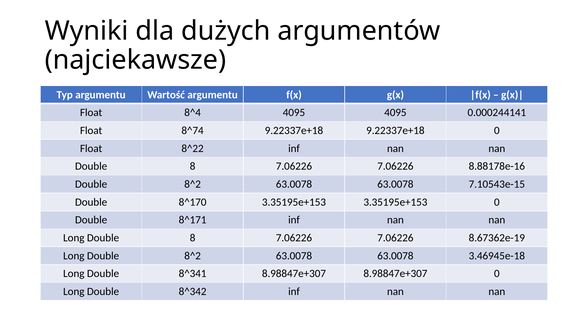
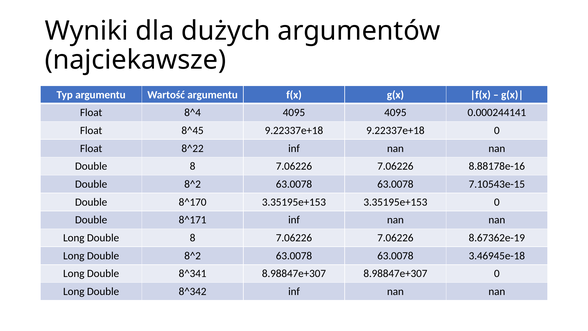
8^74: 8^74 -> 8^45 (193, 130)
